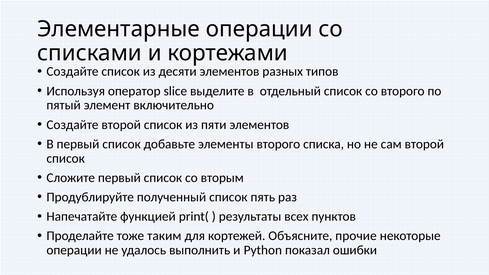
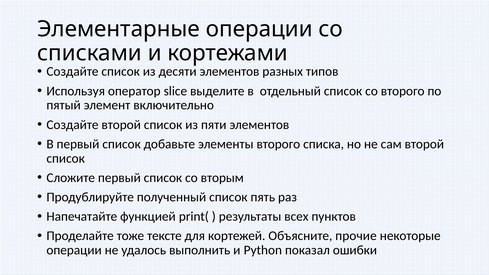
таким: таким -> тексте (164, 236)
